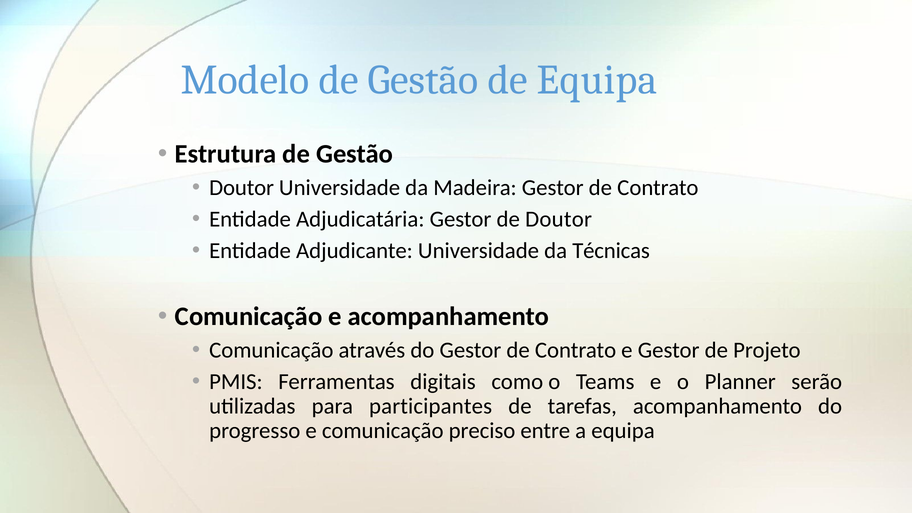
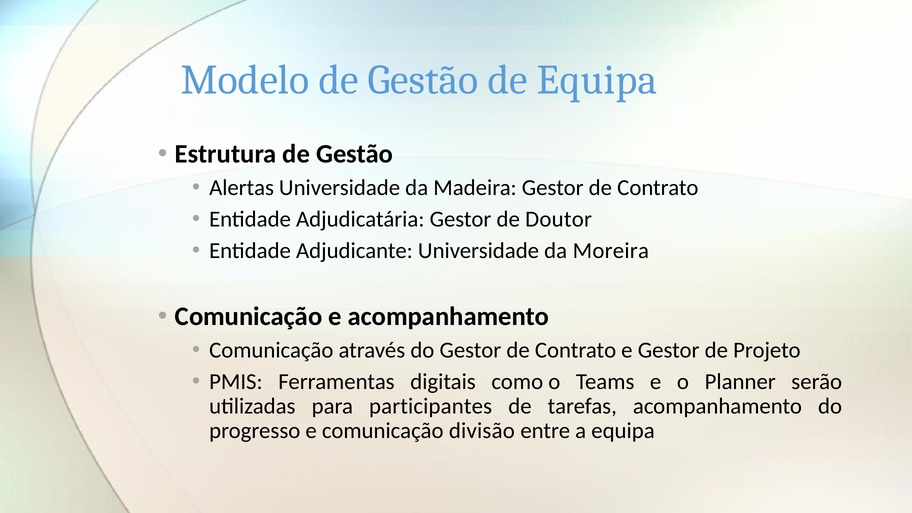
Doutor: Doutor -> Alertas (242, 188)
Técnicas: Técnicas -> Moreira (611, 251)
preciso: preciso -> divisão (482, 431)
